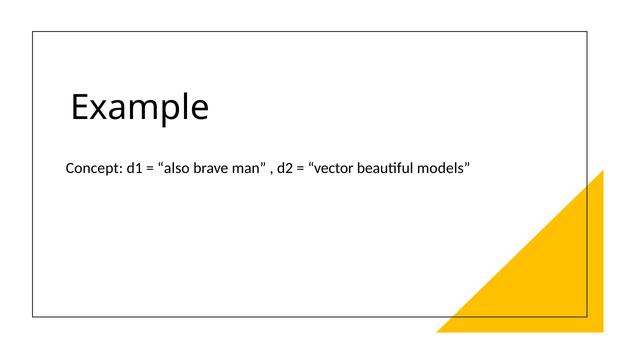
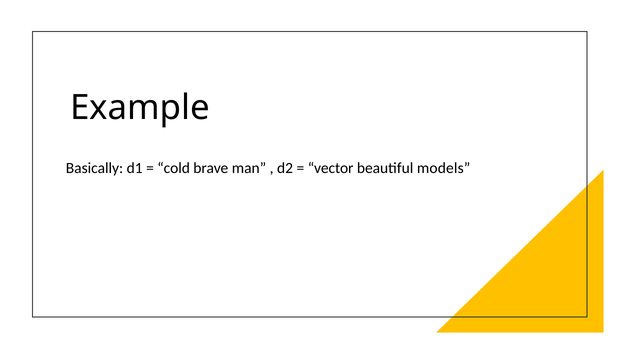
Concept: Concept -> Basically (95, 168)
also: also -> cold (174, 168)
